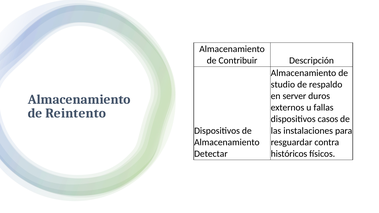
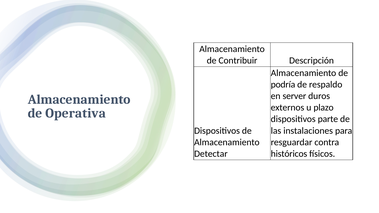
studio: studio -> podría (283, 85)
fallas: fallas -> plazo (324, 108)
Reintento: Reintento -> Operativa (76, 113)
casos: casos -> parte (328, 119)
